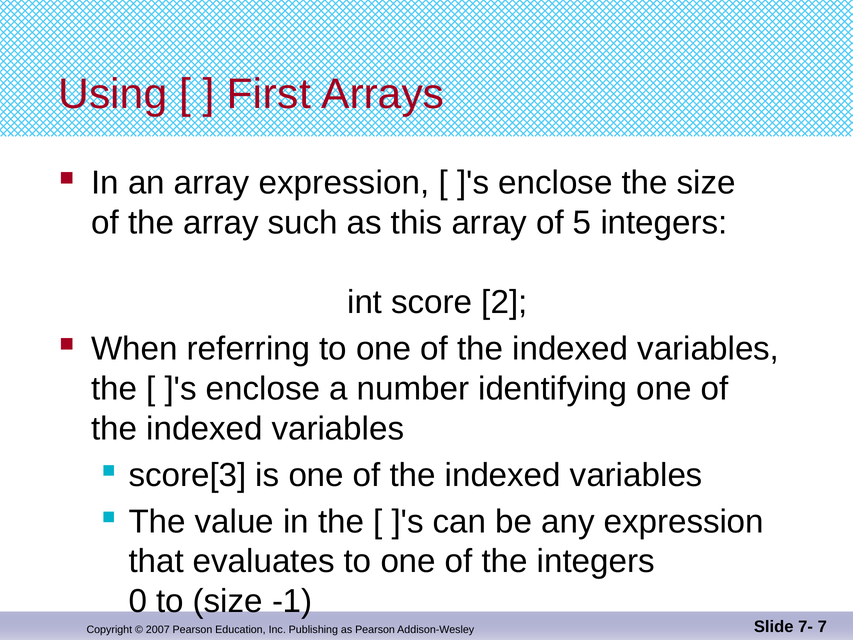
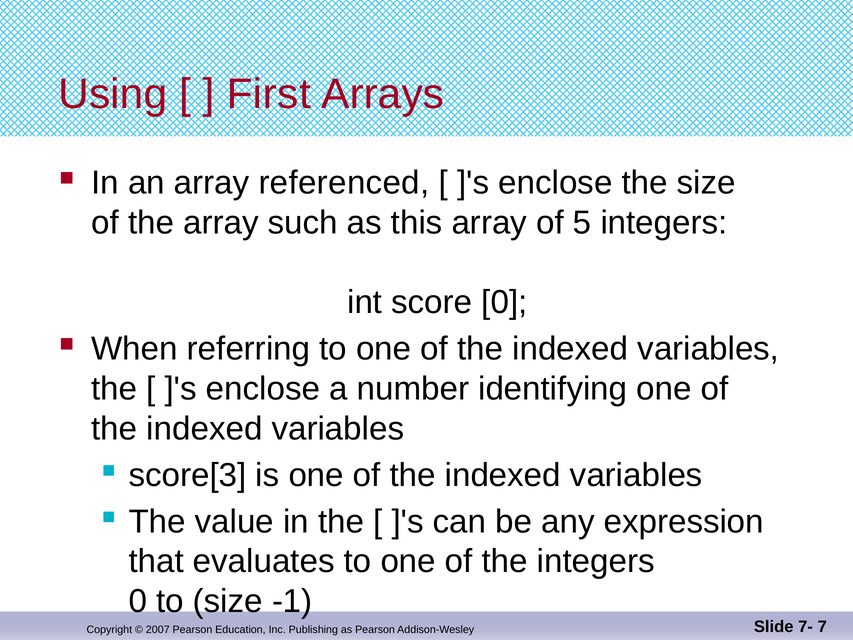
array expression: expression -> referenced (344, 183)
score 2: 2 -> 0 (504, 302)
